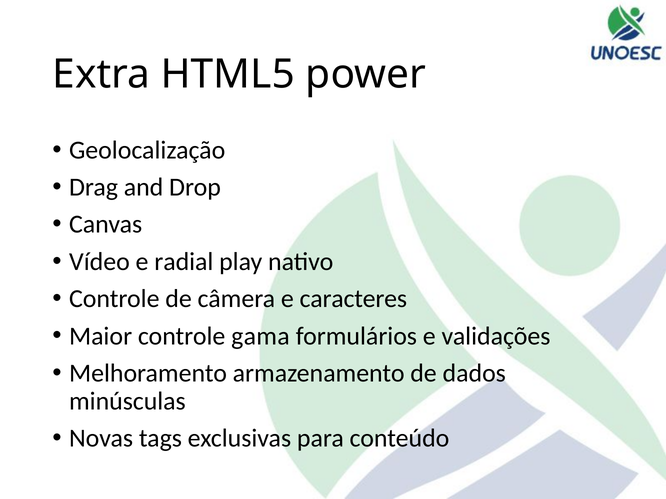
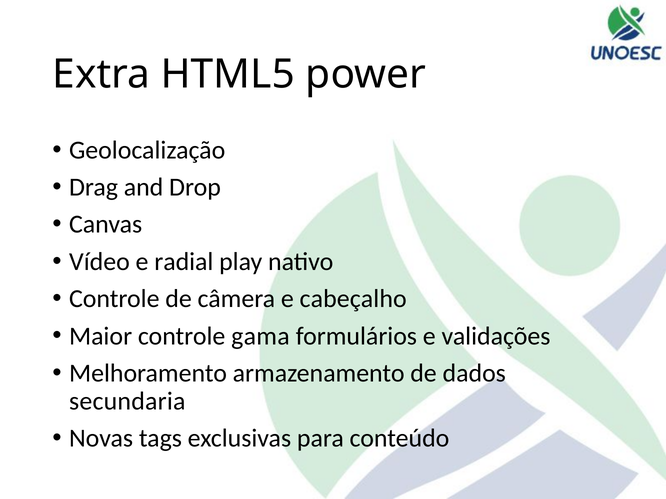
caracteres: caracteres -> cabeçalho (353, 299)
minúsculas: minúsculas -> secundaria (127, 402)
